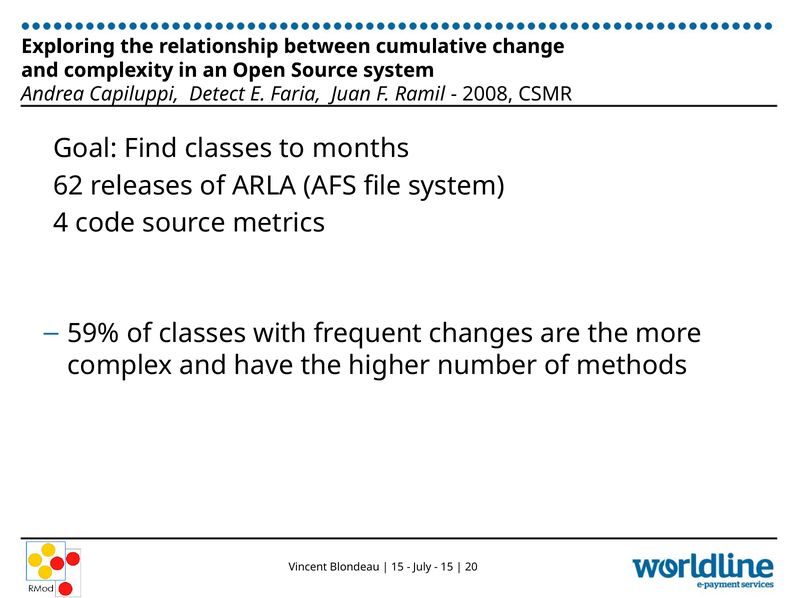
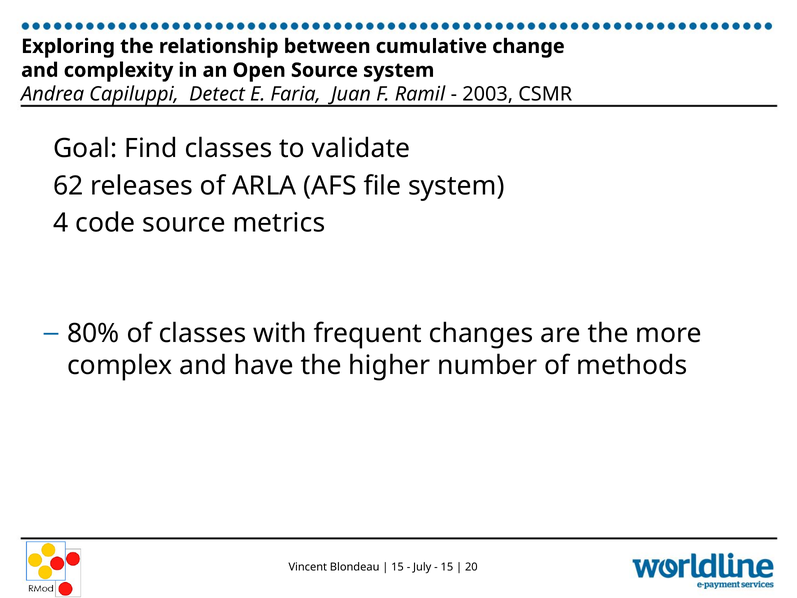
2008: 2008 -> 2003 (488, 94)
months: months -> validate (361, 149)
59%: 59% -> 80% (93, 333)
